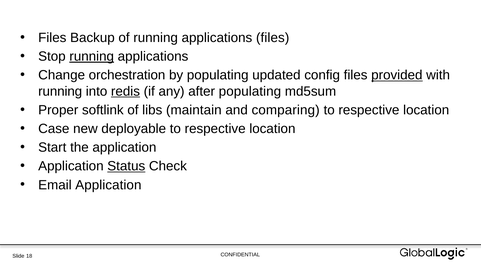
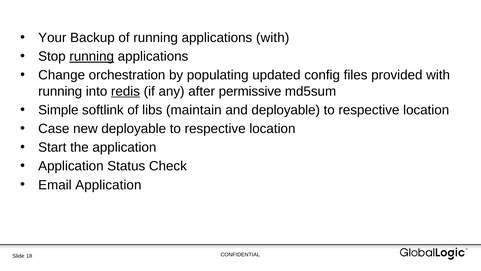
Files: Files -> Your (52, 38)
applications files: files -> with (273, 38)
provided underline: present -> none (397, 75)
after populating: populating -> permissive (250, 91)
Proper: Proper -> Simple (58, 110)
and comparing: comparing -> deployable (286, 110)
Status underline: present -> none (126, 166)
